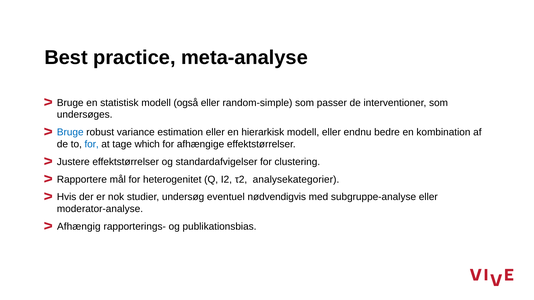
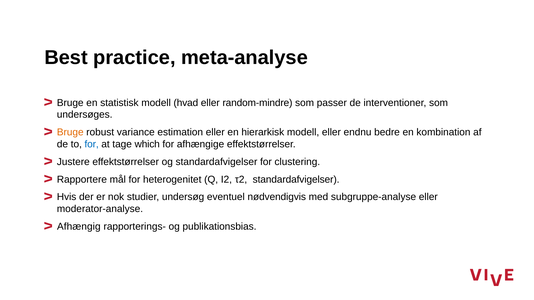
også: også -> hvad (186, 103)
random-simple: random-simple -> random-mindre (257, 103)
Bruge colour: blue -> orange (70, 132)
τ2 analysekategorier: analysekategorier -> standardafvigelser (296, 180)
